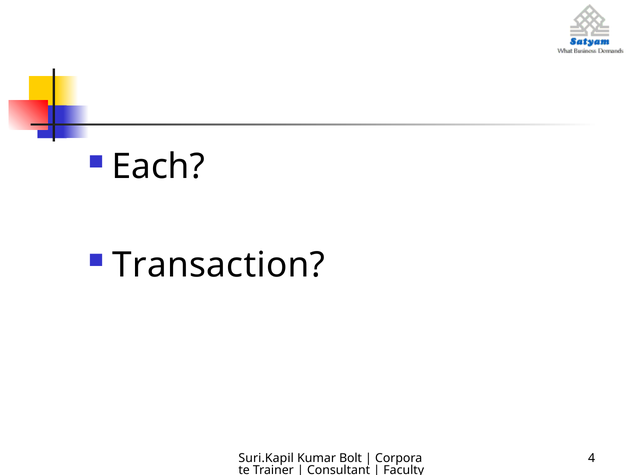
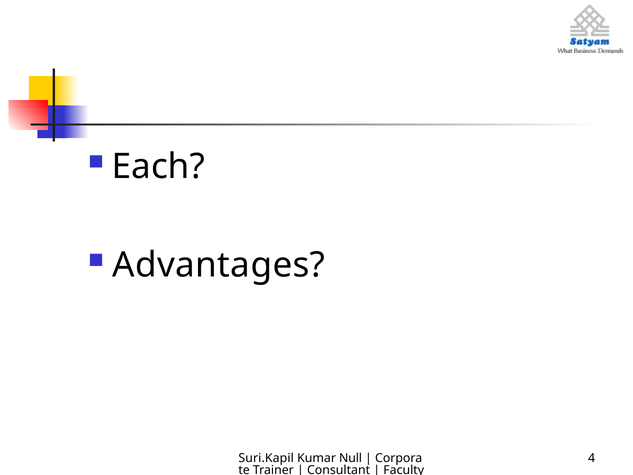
Transaction: Transaction -> Advantages (219, 265)
Bolt: Bolt -> Null (351, 458)
